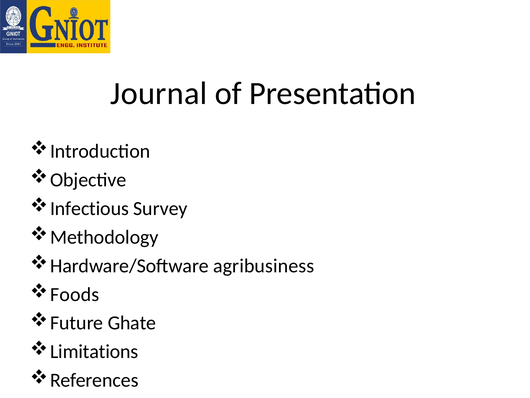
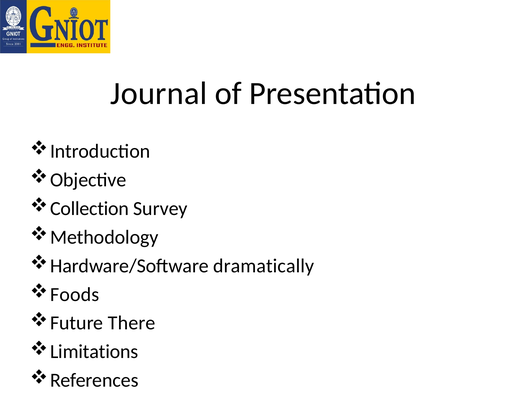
Infectious: Infectious -> Collection (89, 208)
agribusiness: agribusiness -> dramatically (264, 265)
Ghate: Ghate -> There (132, 323)
